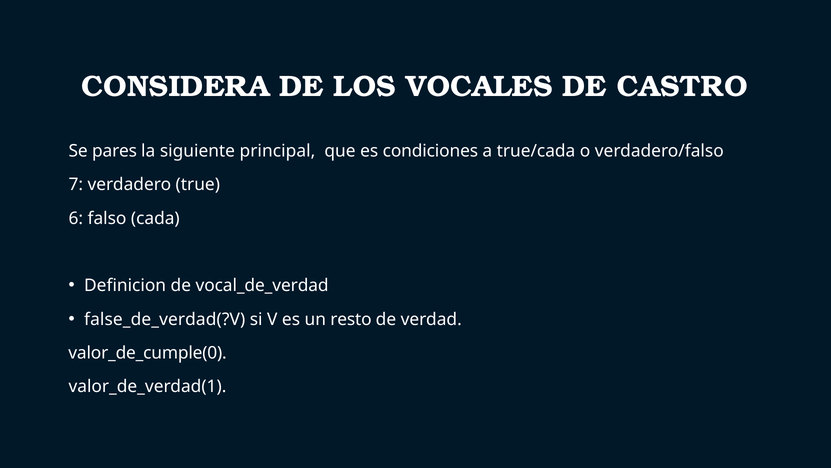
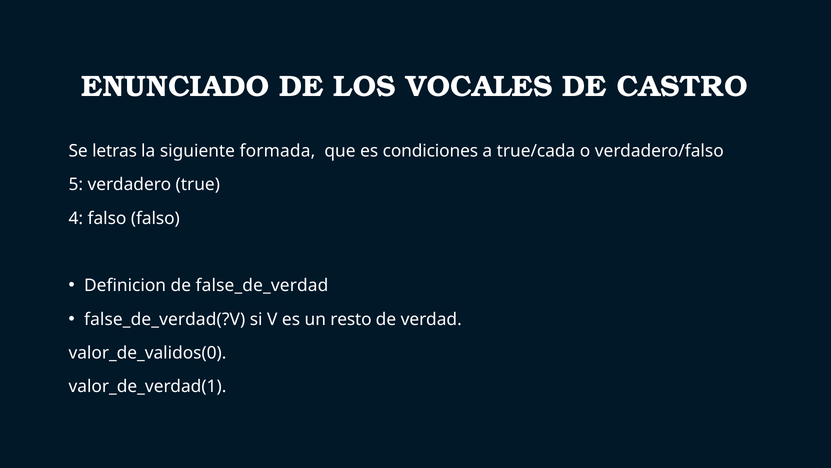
CONSIDERA: CONSIDERA -> ENUNCIADO (175, 87)
pares: pares -> letras (115, 151)
principal: principal -> formada (277, 151)
7: 7 -> 5 (76, 184)
6: 6 -> 4 (76, 218)
falso cada: cada -> falso (155, 218)
vocal_de_verdad: vocal_de_verdad -> false_de_verdad (262, 285)
valor_de_cumple(0: valor_de_cumple(0 -> valor_de_validos(0 (147, 353)
